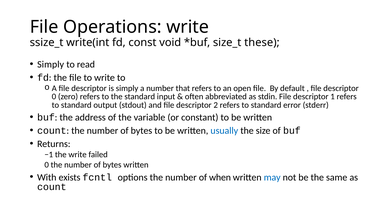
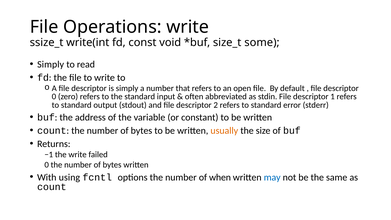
these: these -> some (262, 43)
usually colour: blue -> orange (224, 131)
exists: exists -> using (69, 177)
